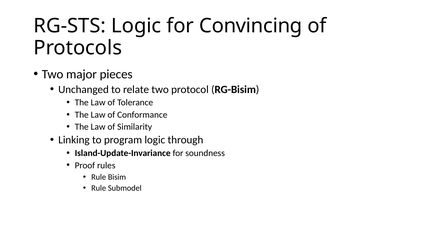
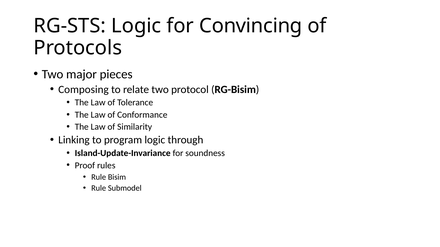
Unchanged: Unchanged -> Composing (83, 90)
